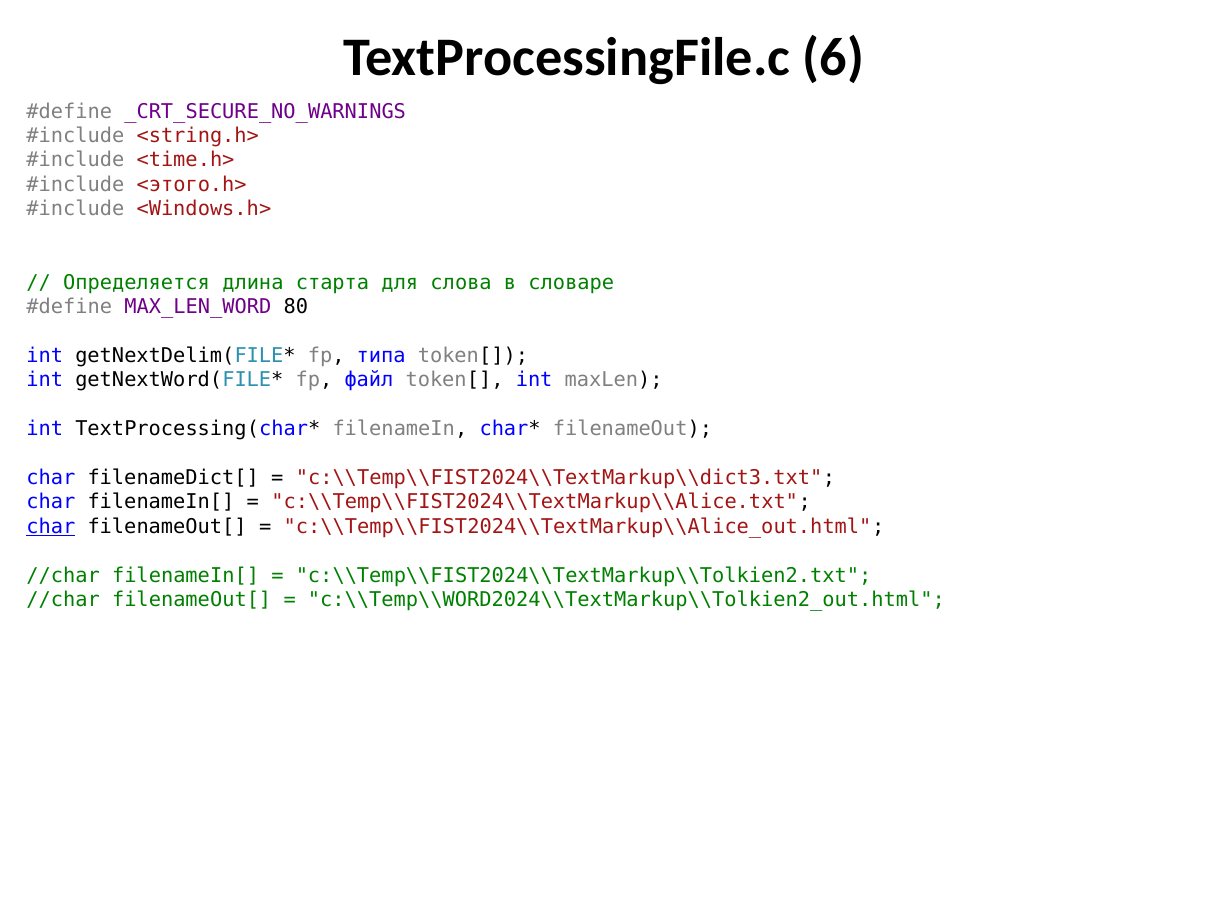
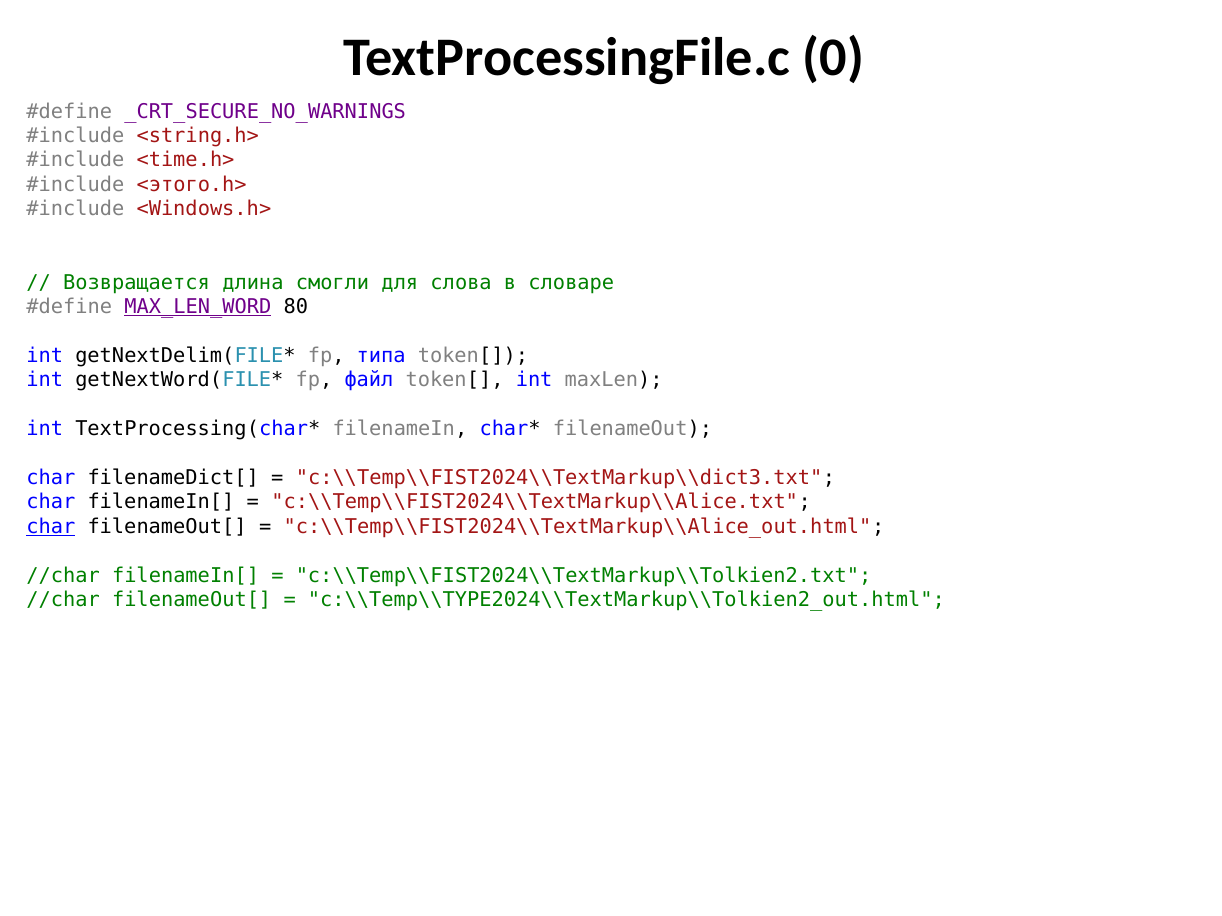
6: 6 -> 0 (833, 58)
Определяется: Определяется -> Возвращается (136, 282)
старта: старта -> смогли (333, 282)
MAX_LEN_WORD underline: none -> present (198, 307)
c:\\Temp\\WORD2024\\TextMarkup\\Tolkien2_out.html: c:\\Temp\\WORD2024\\TextMarkup\\Tolkien2_out.html -> c:\\Temp\\TYPE2024\\TextMarkup\\Tolkien2_out.html (626, 600)
